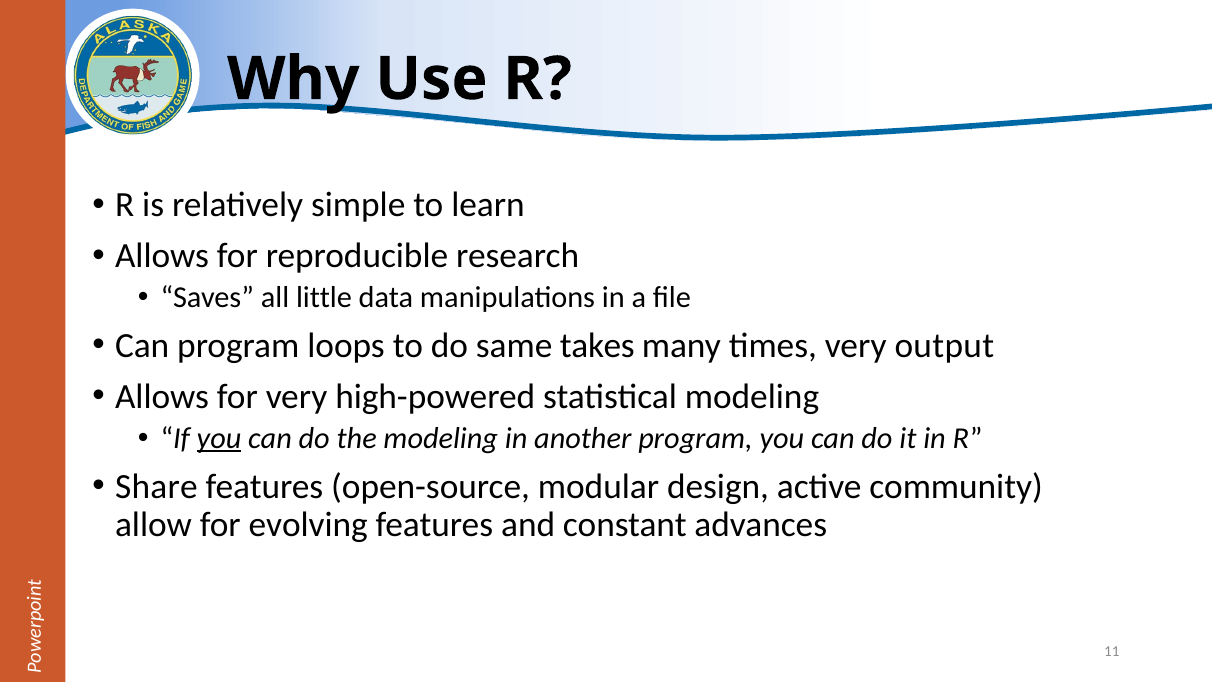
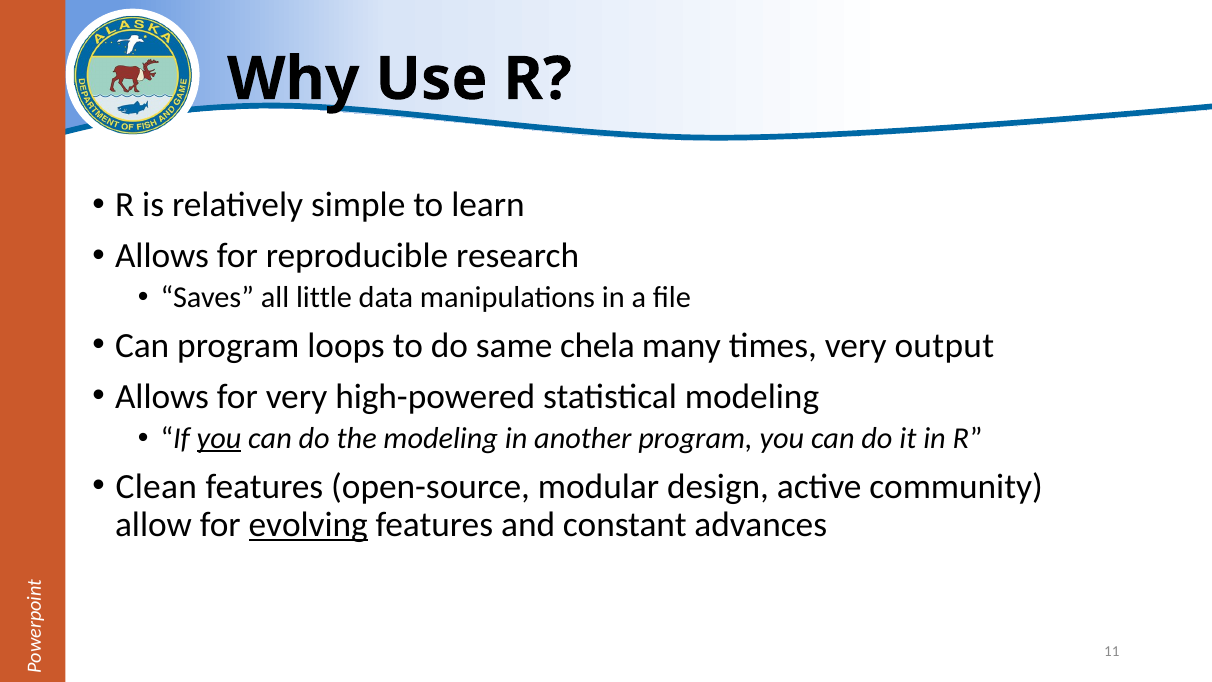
takes: takes -> chela (597, 346)
Share: Share -> Clean (156, 486)
evolving underline: none -> present (308, 524)
